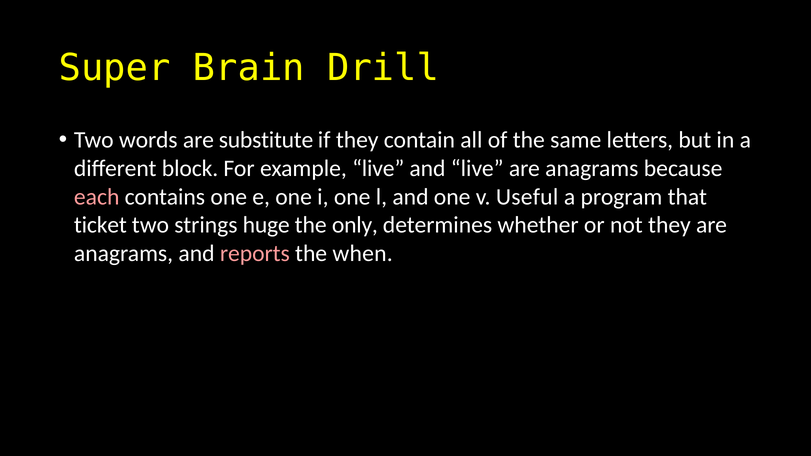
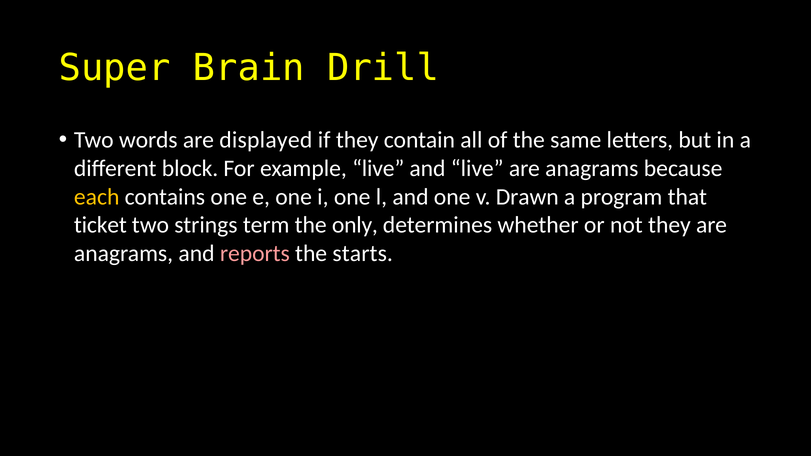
substitute: substitute -> displayed (266, 140)
each colour: pink -> yellow (97, 197)
Useful: Useful -> Drawn (527, 197)
huge: huge -> term (266, 225)
when: when -> starts (363, 254)
